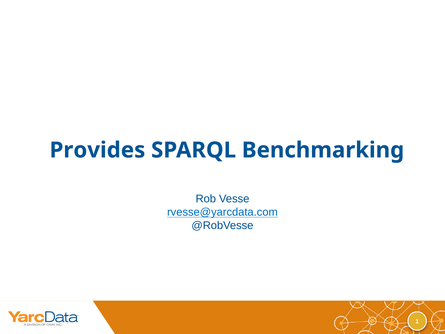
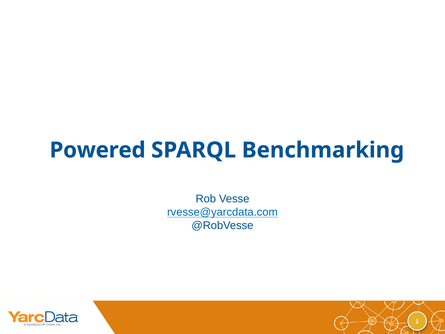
Provides: Provides -> Powered (98, 150)
